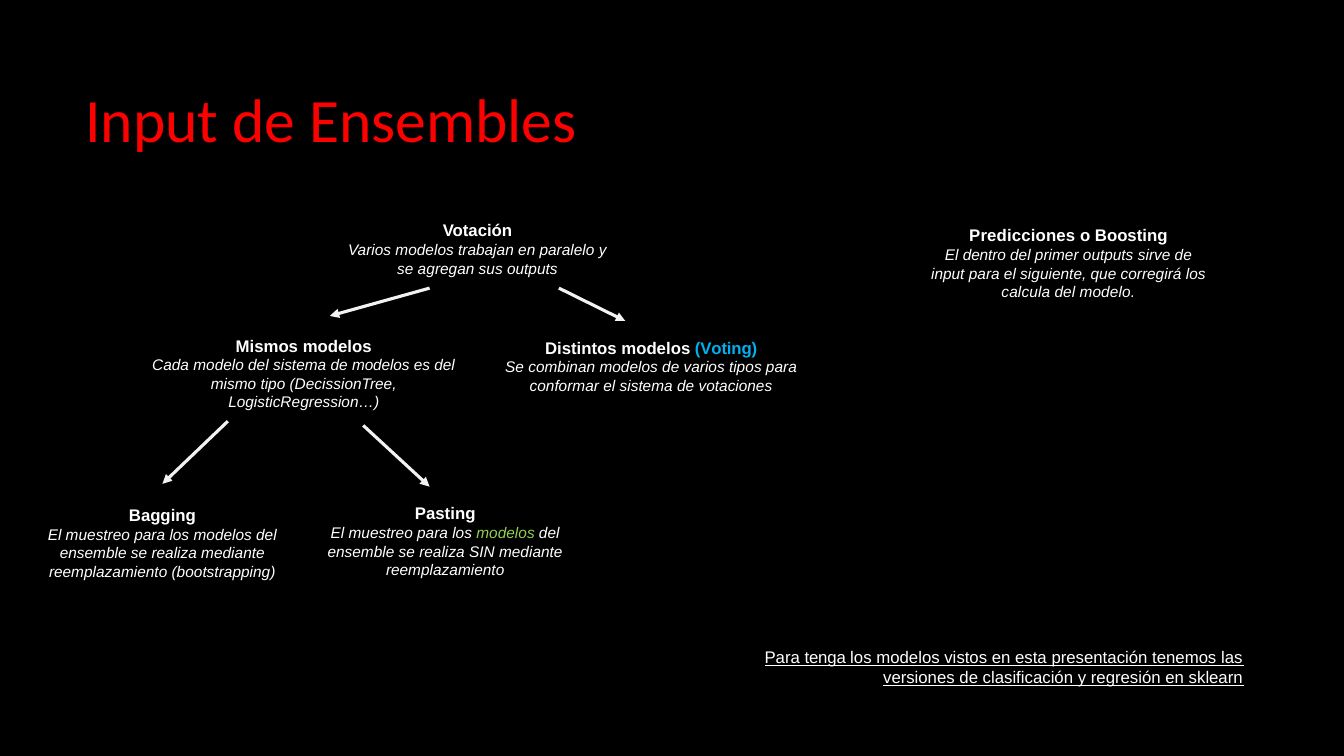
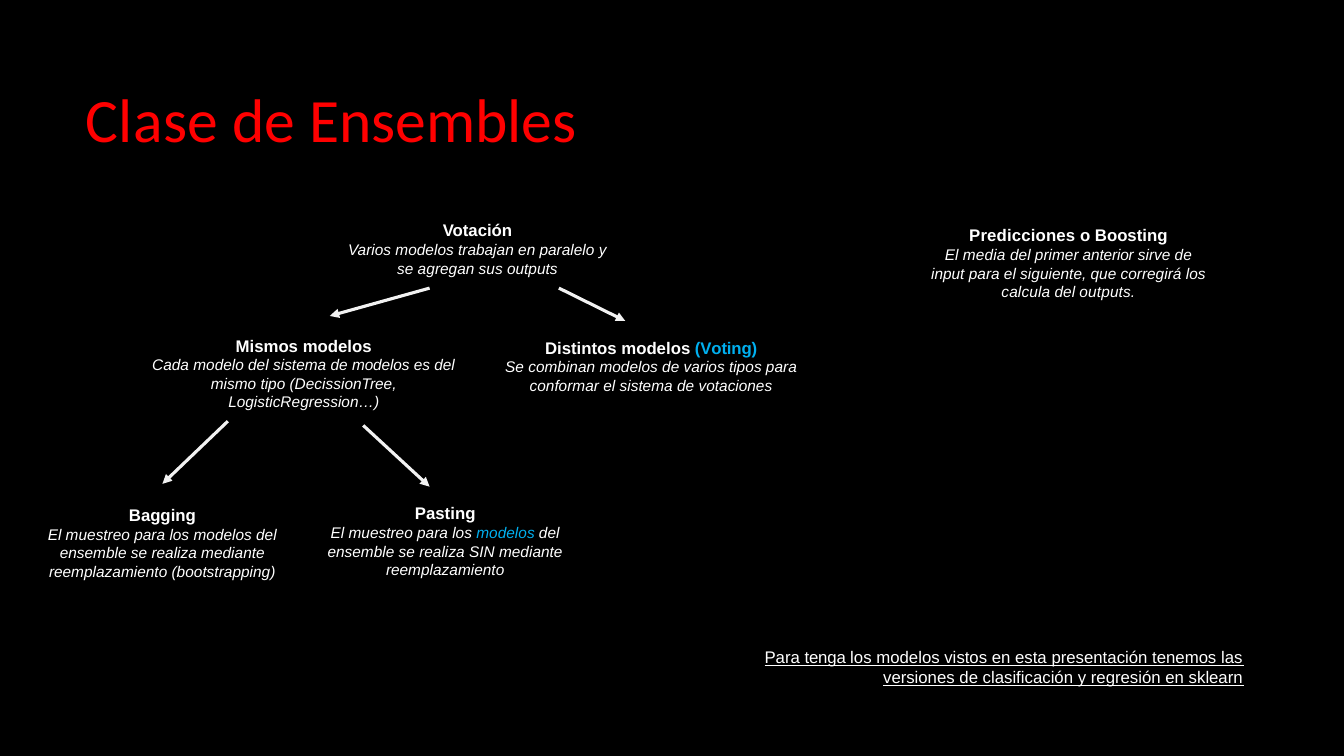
Input: Input -> Clase (152, 122)
dentro: dentro -> media (984, 256)
primer outputs: outputs -> anterior (1108, 256)
del modelo: modelo -> outputs (1107, 293)
modelos colour: light green -> light blue (506, 534)
